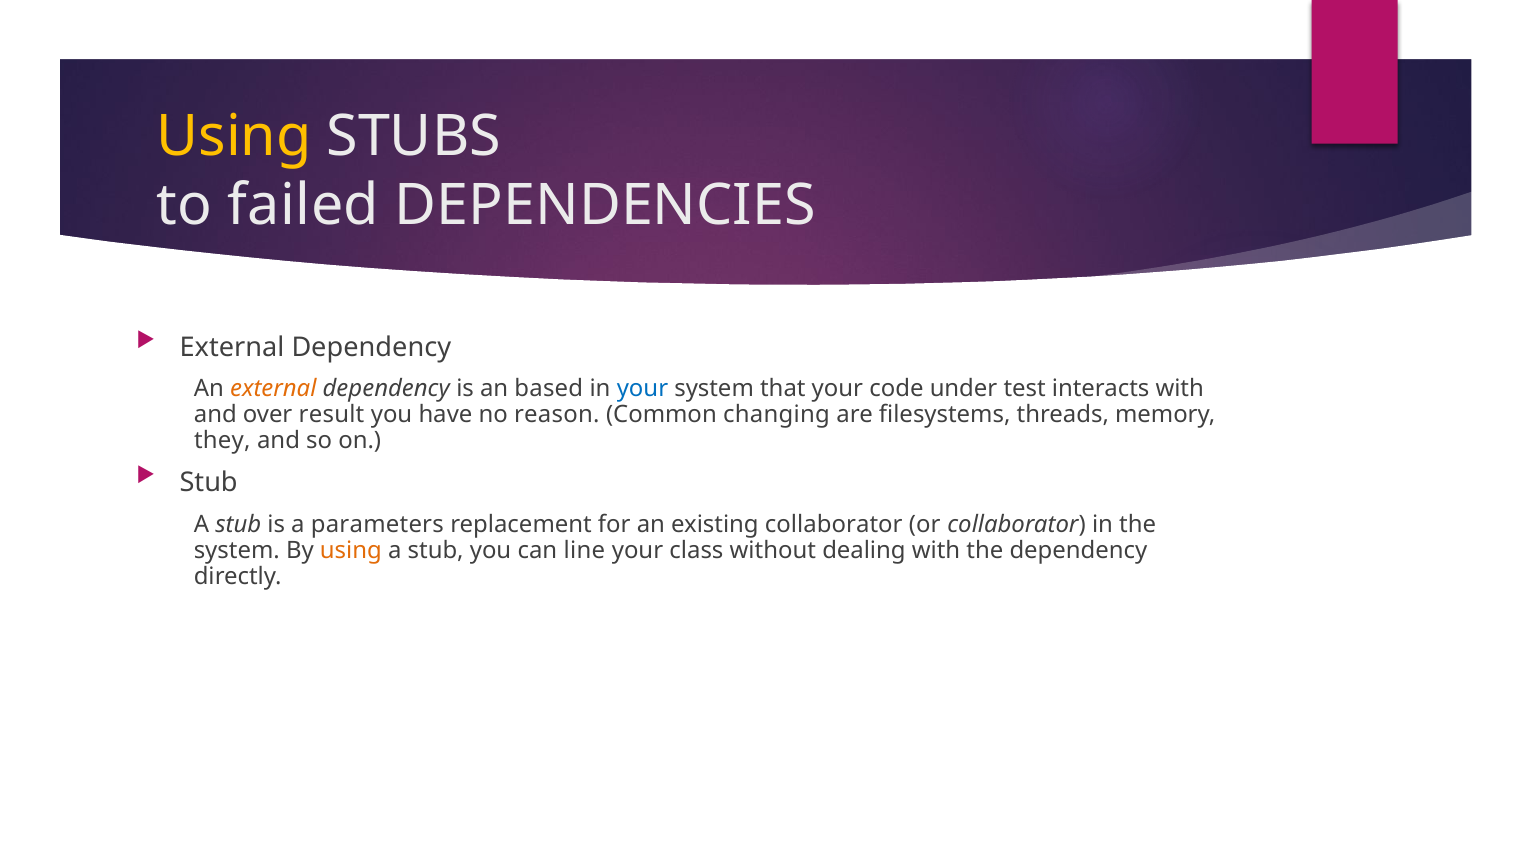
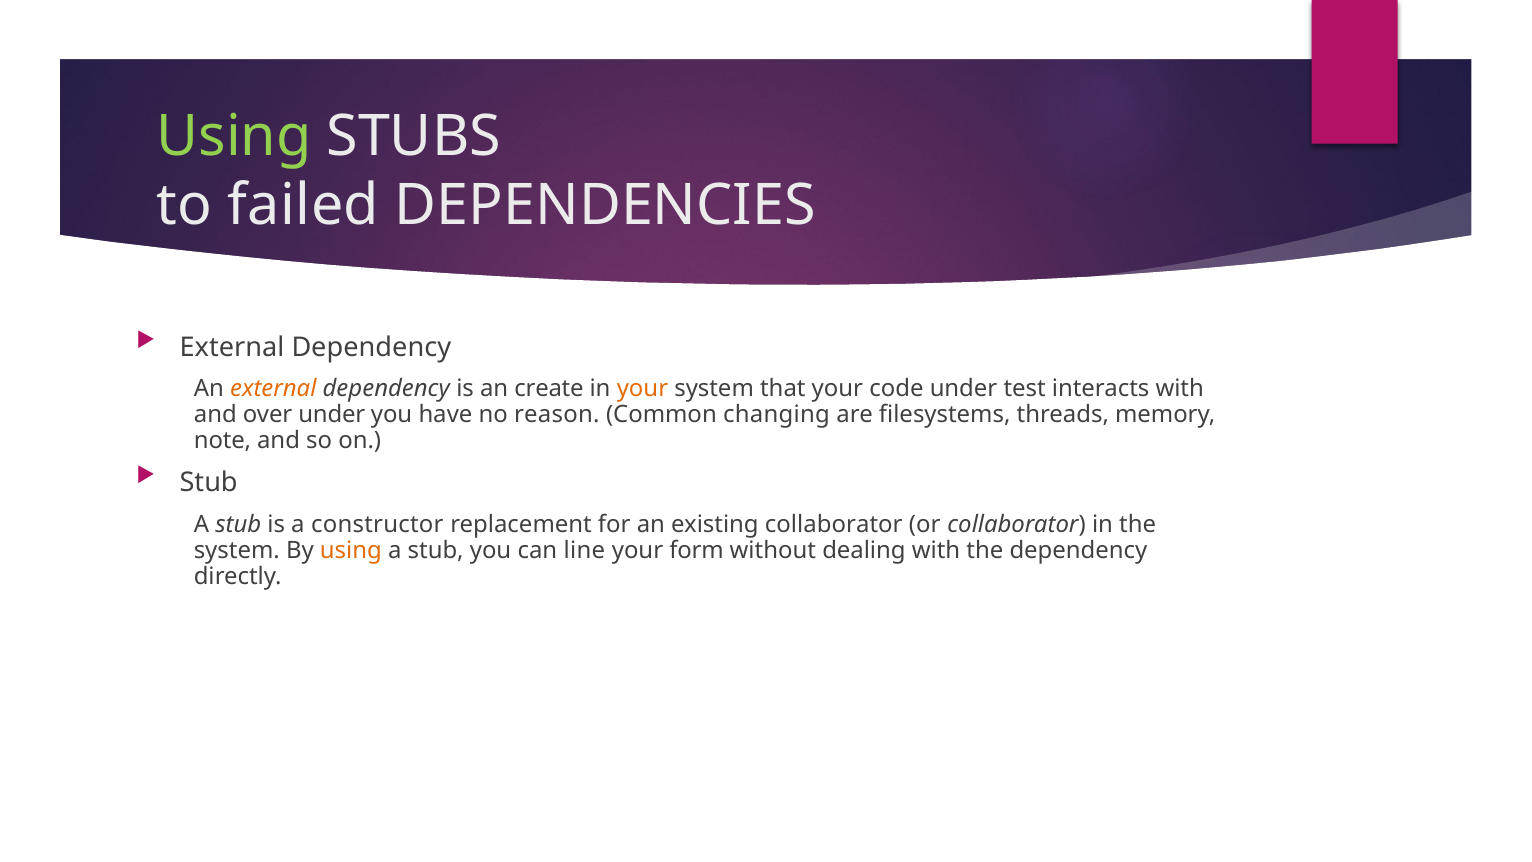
Using colour: yellow -> light green (234, 136)
based: based -> create (549, 389)
your colour: blue -> orange (642, 389)
over result: result -> under (332, 415)
they: they -> note (222, 440)
parameters: parameters -> constructor (377, 524)
class: class -> form (697, 550)
